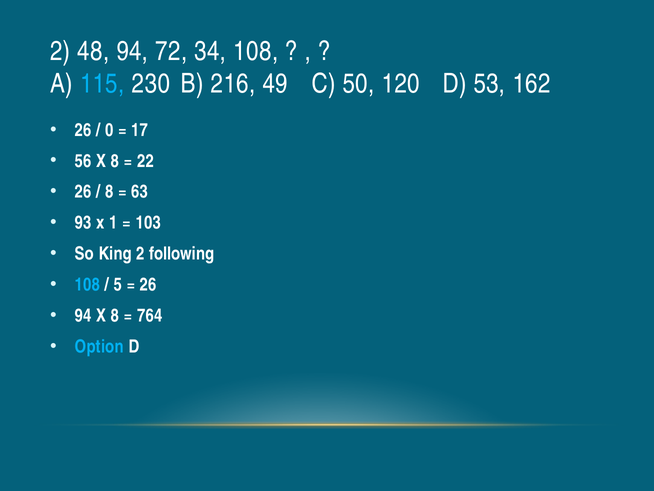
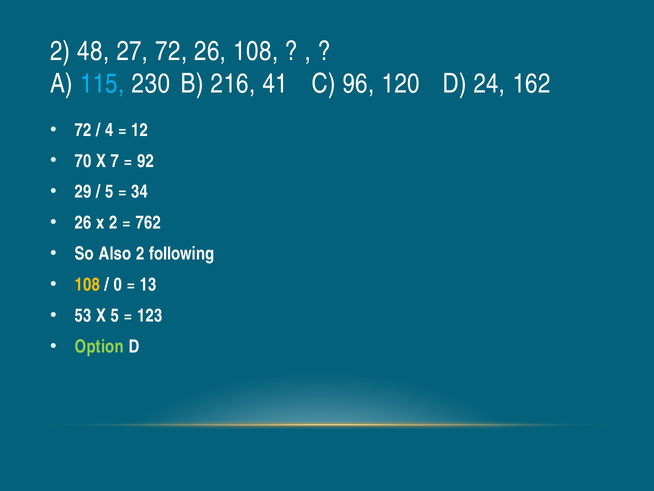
48 94: 94 -> 27 (132, 51)
72 34: 34 -> 26 (210, 51)
49: 49 -> 41 (275, 84)
50: 50 -> 96 (359, 84)
53: 53 -> 24 (489, 84)
26: 26 -> 72 (83, 130)
0: 0 -> 4 (109, 130)
17: 17 -> 12 (140, 130)
56: 56 -> 70 (83, 161)
8: 8 -> 7 (115, 161)
22: 22 -> 92 (146, 161)
26: 26 -> 29 (83, 192)
8: 8 -> 5 (109, 192)
63: 63 -> 34 (140, 192)
93: 93 -> 26 (83, 223)
x 1: 1 -> 2 (113, 223)
103: 103 -> 762 (148, 223)
King: King -> Also (115, 254)
108 colour: light blue -> yellow (87, 285)
5: 5 -> 0 (118, 285)
26: 26 -> 13 (148, 285)
94: 94 -> 53 (83, 315)
8: 8 -> 5 (115, 315)
764: 764 -> 123 (150, 315)
Option colour: light blue -> light green (99, 346)
